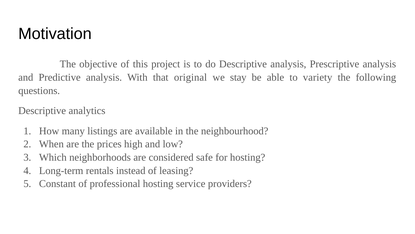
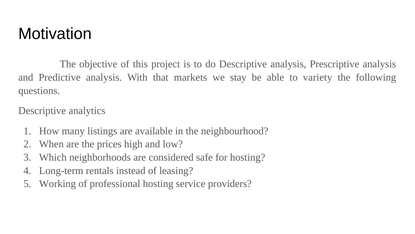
original: original -> markets (191, 77)
Constant: Constant -> Working (57, 183)
